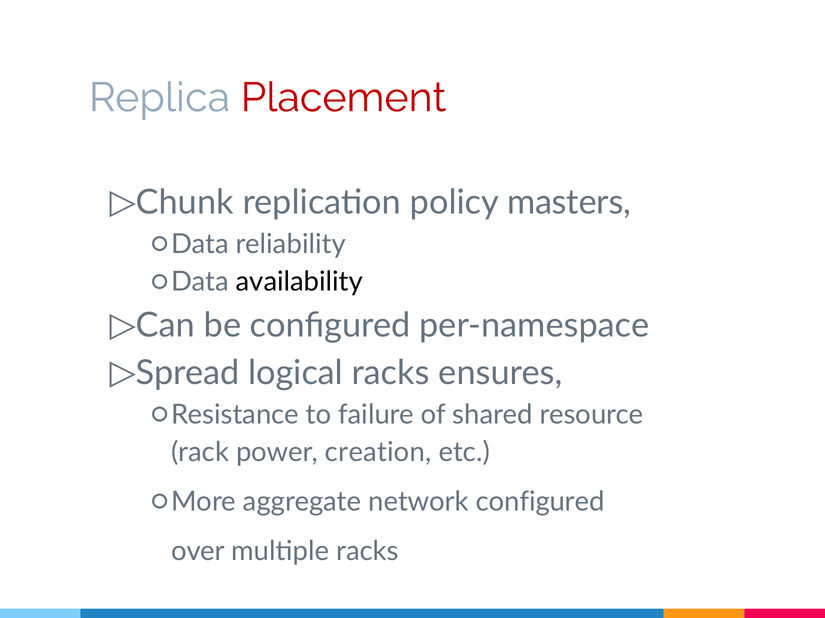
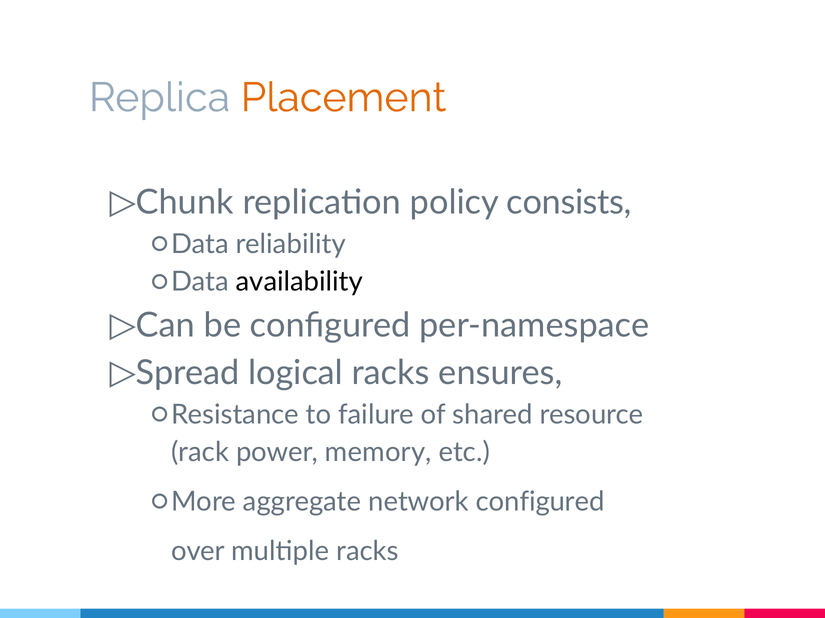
Placement colour: red -> orange (343, 98)
masters: masters -> consists (569, 203)
creation: creation -> memory (378, 453)
